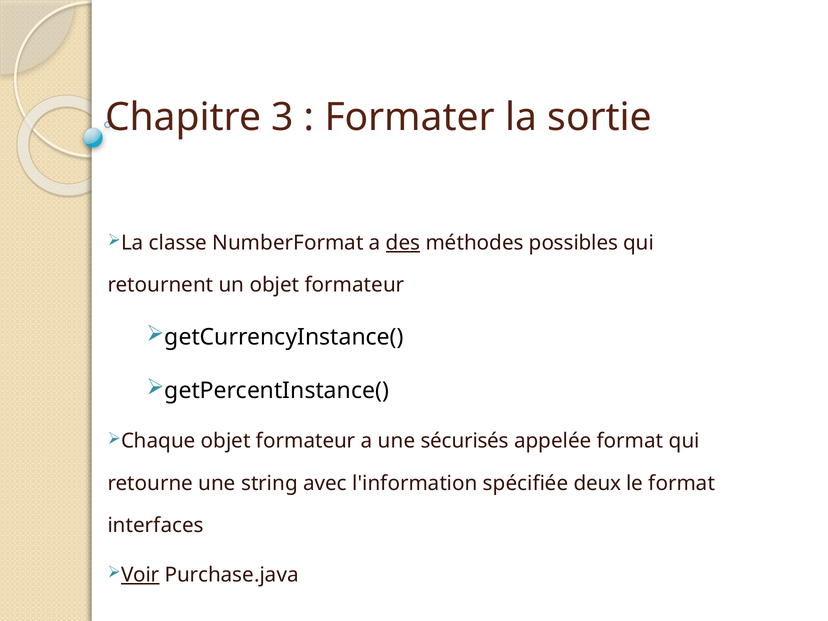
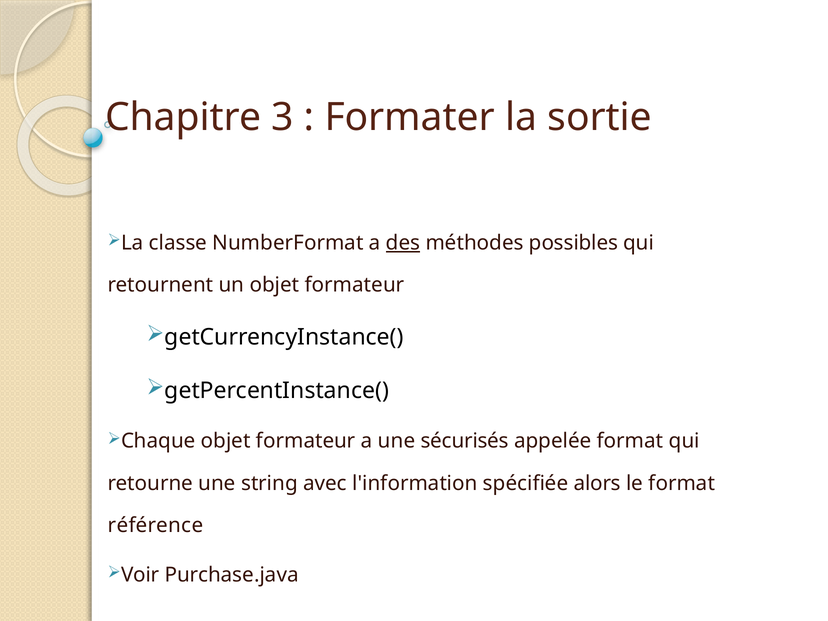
deux: deux -> alors (597, 483)
interfaces: interfaces -> référence (156, 526)
Voir underline: present -> none (140, 575)
